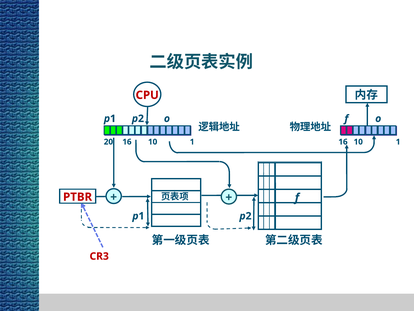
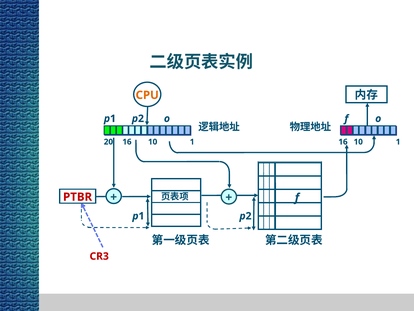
CPU colour: red -> orange (147, 95)
